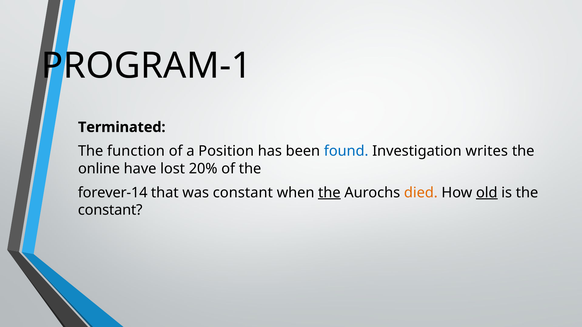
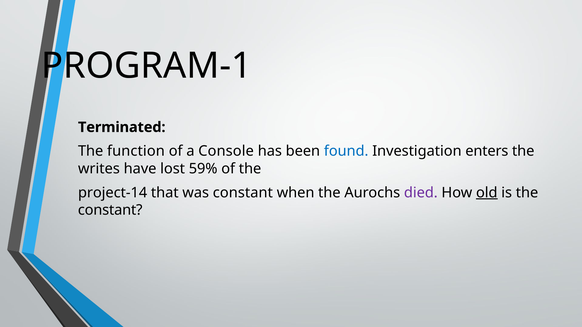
Position: Position -> Console (226, 151)
writes: writes -> enters (487, 151)
online: online -> writes (99, 169)
20%: 20% -> 59% (203, 169)
forever-14: forever-14 -> project-14 (113, 193)
the underline: present -> none (329, 193)
died colour: orange -> purple (421, 193)
